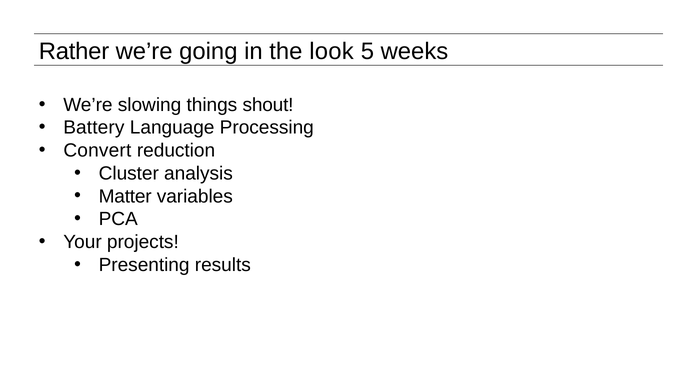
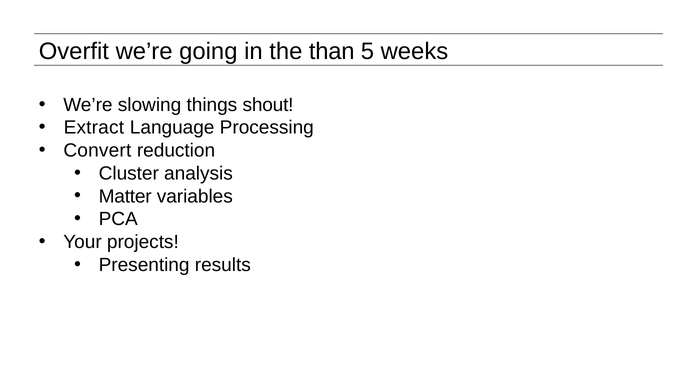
Rather: Rather -> Overfit (74, 51)
look: look -> than (332, 51)
Battery: Battery -> Extract (94, 128)
